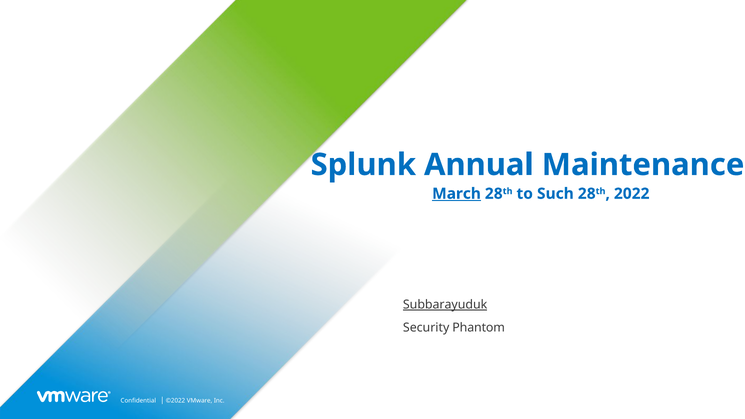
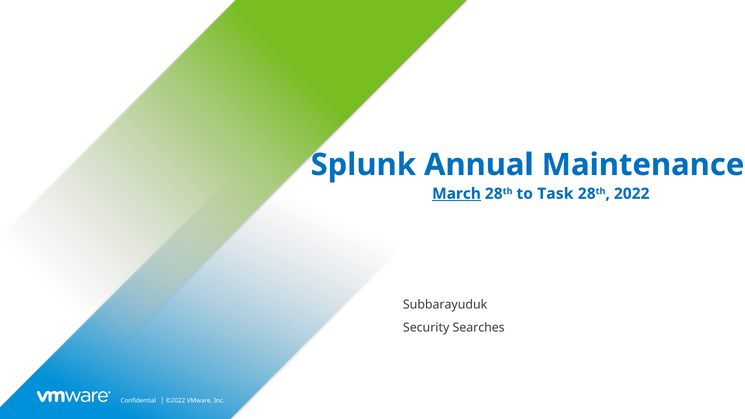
Such: Such -> Task (555, 194)
Subbarayuduk underline: present -> none (445, 305)
Phantom: Phantom -> Searches (479, 328)
